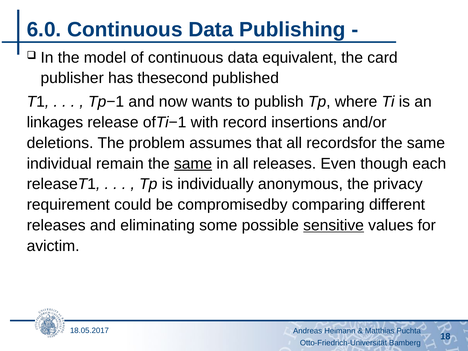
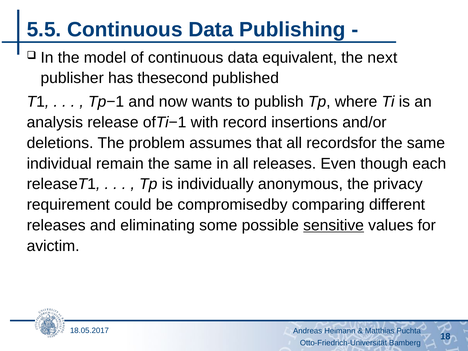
6.0: 6.0 -> 5.5 (44, 30)
card: card -> next (382, 58)
linkages: linkages -> analysis (55, 122)
same underline: present -> none (193, 164)
